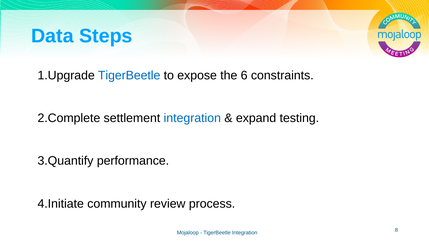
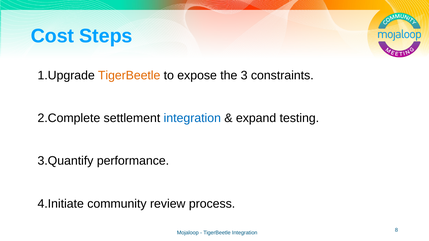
Data: Data -> Cost (52, 36)
TigerBeetle colour: blue -> orange (129, 75)
6: 6 -> 3 (244, 75)
